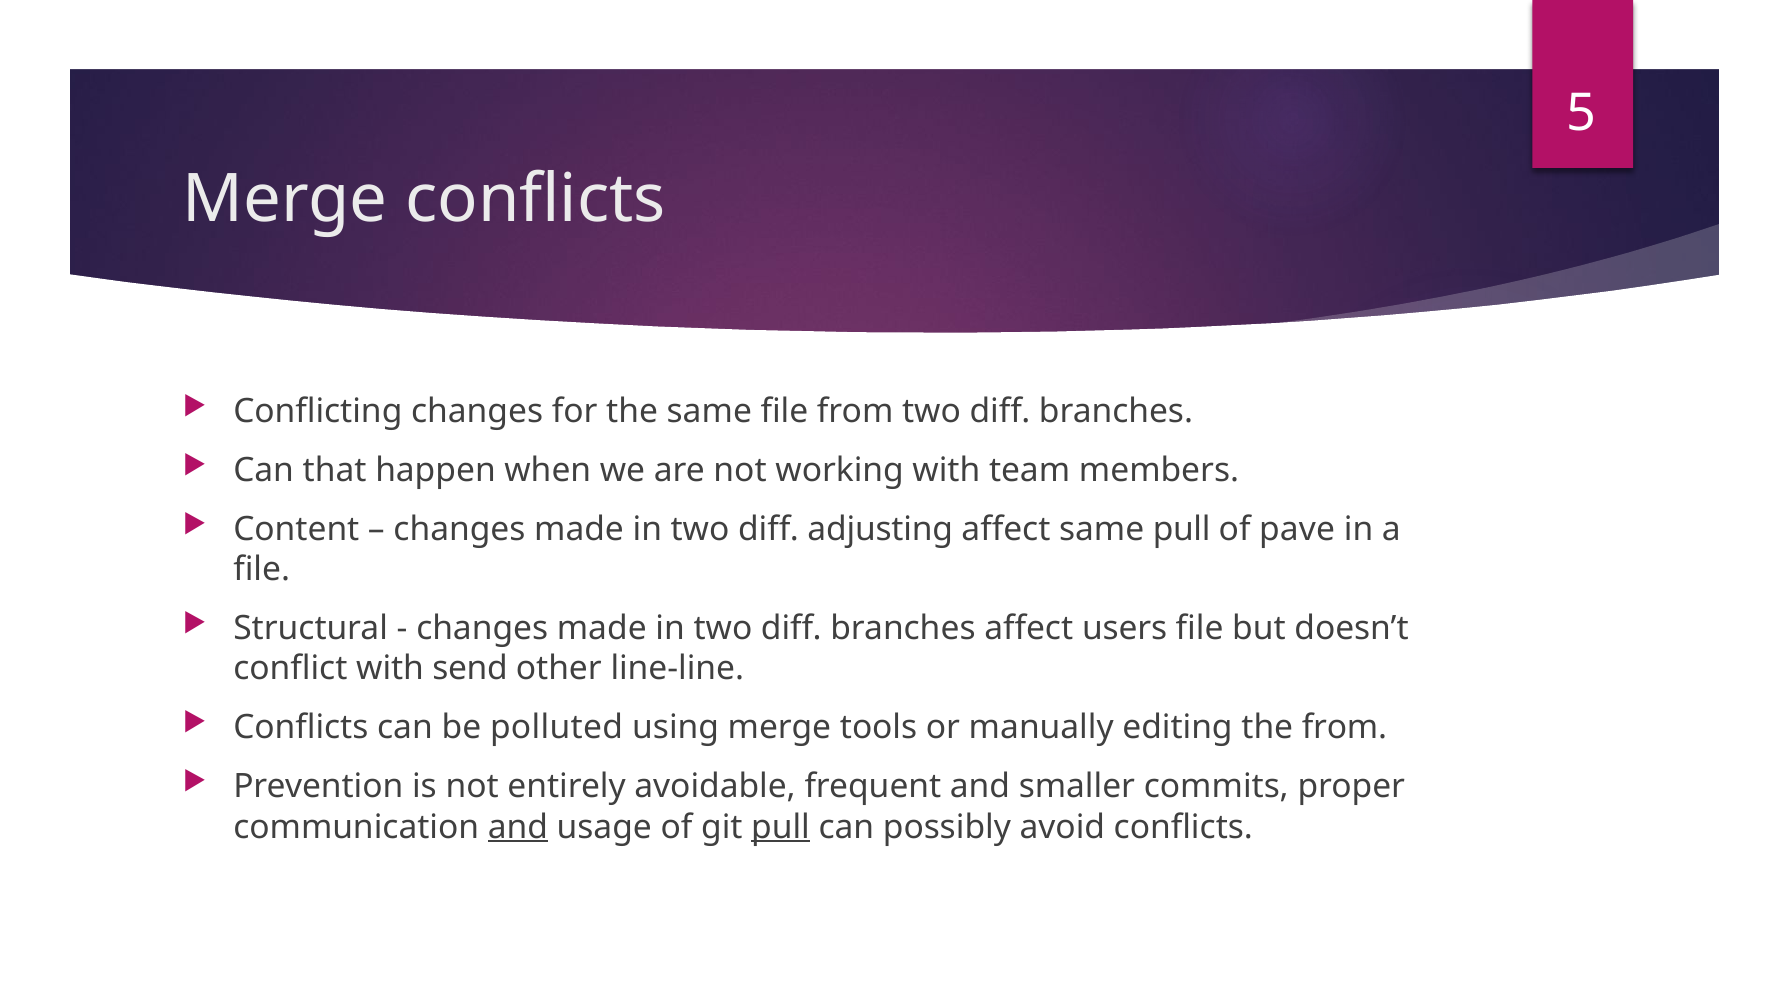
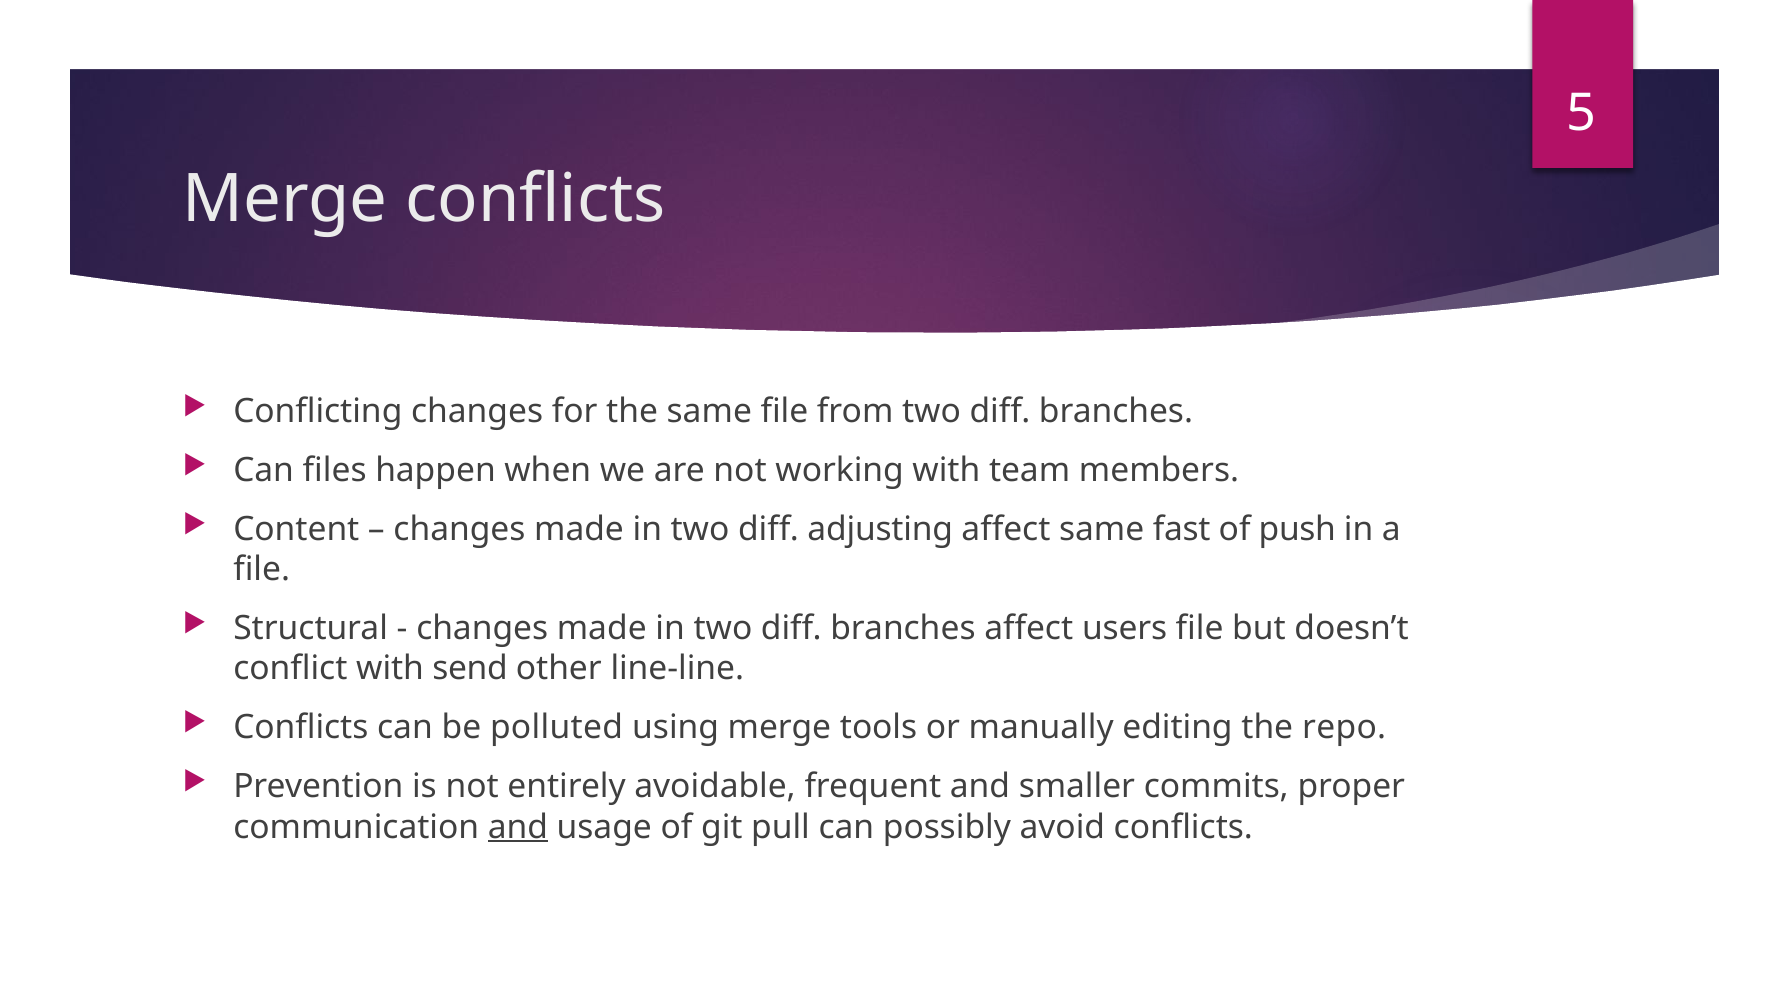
that: that -> files (335, 470)
same pull: pull -> fast (1182, 529)
pave: pave -> push (1297, 529)
the from: from -> repo (1344, 728)
pull underline: present -> none (780, 827)
